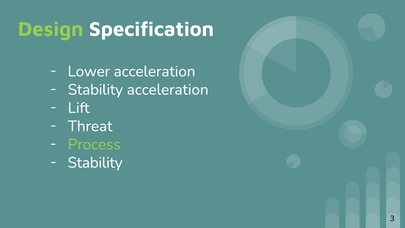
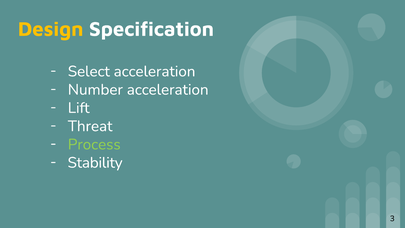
Design colour: light green -> yellow (51, 29)
Lower: Lower -> Select (89, 71)
Stability: Stability -> Number (95, 90)
